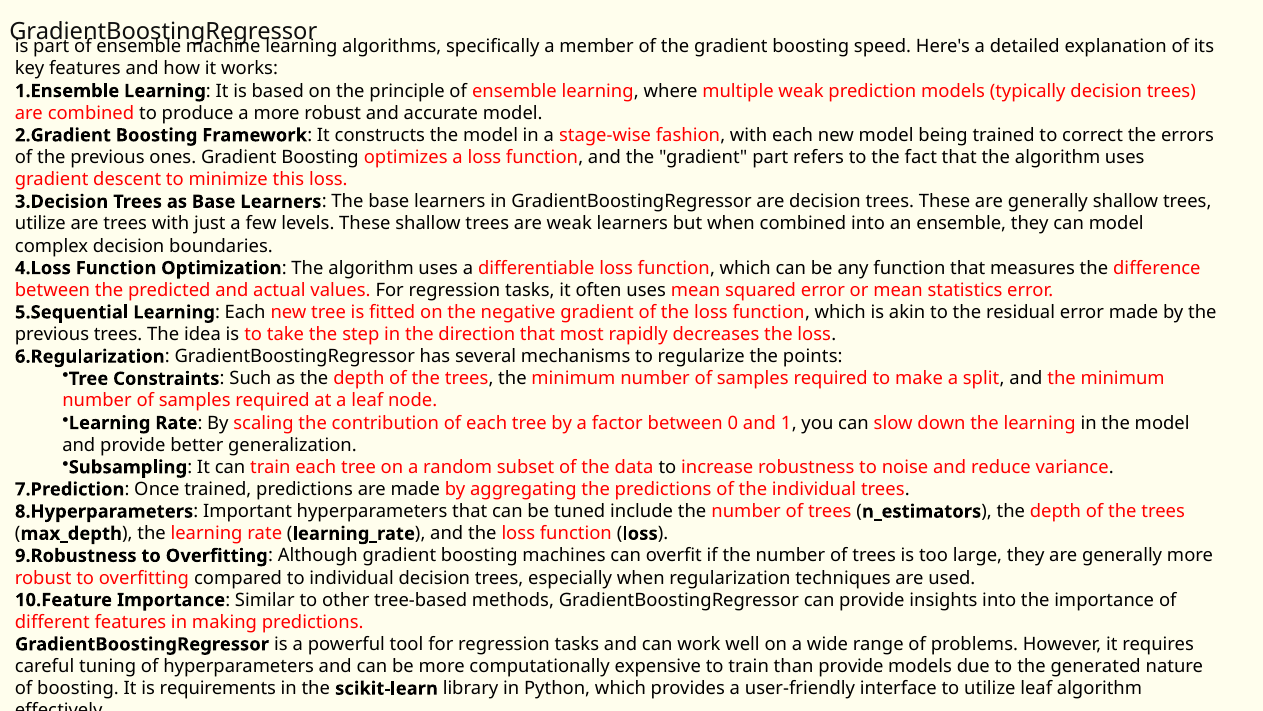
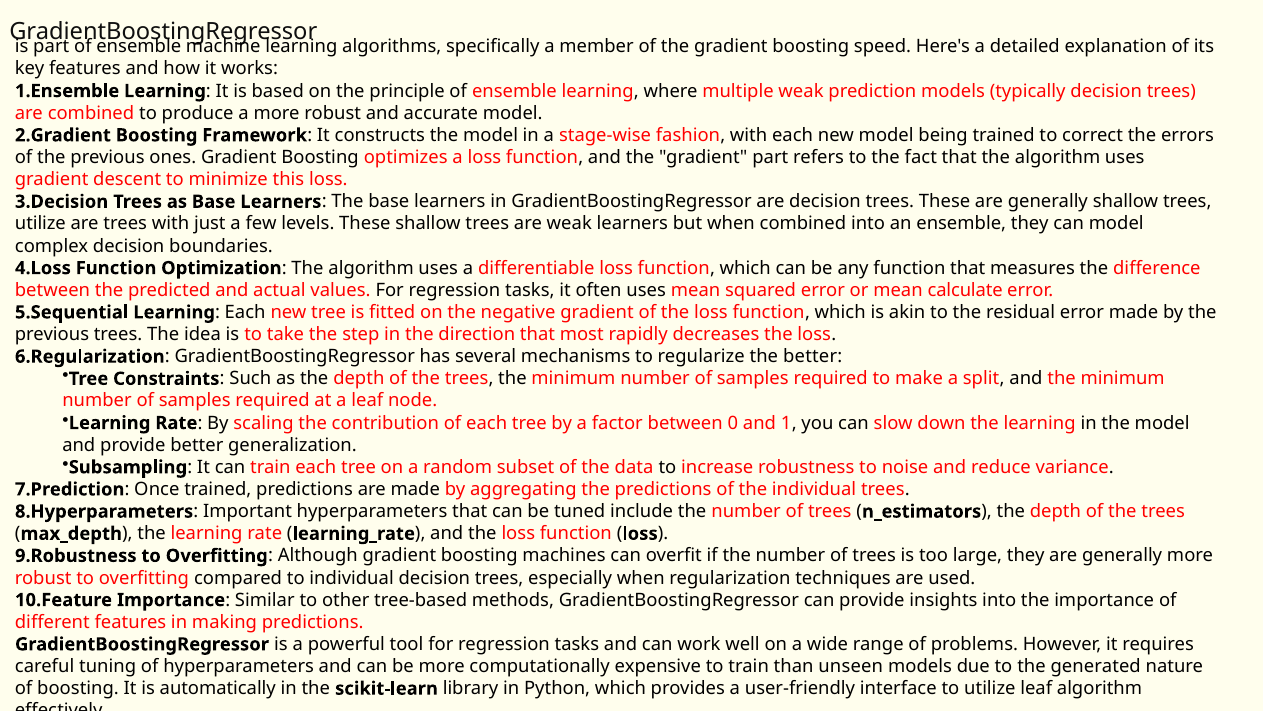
statistics: statistics -> calculate (965, 290)
the points: points -> better (813, 356)
than provide: provide -> unseen (851, 666)
requirements: requirements -> automatically (218, 688)
